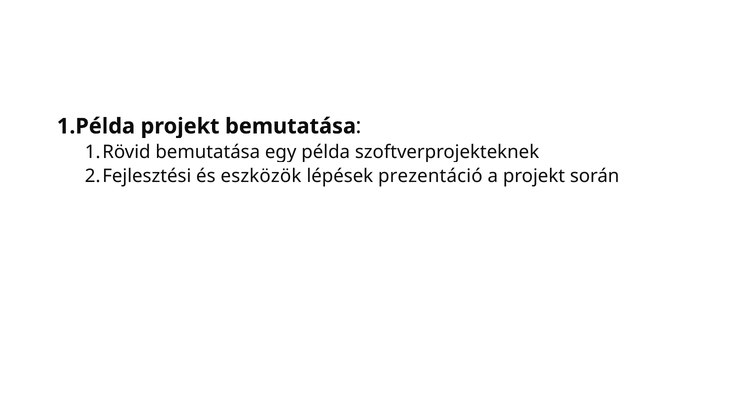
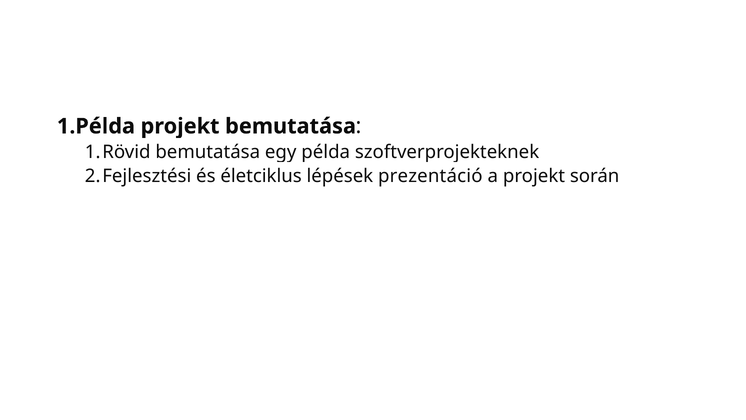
eszközök: eszközök -> életciklus (261, 176)
